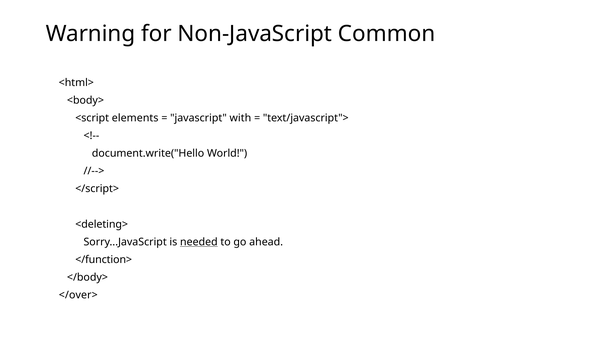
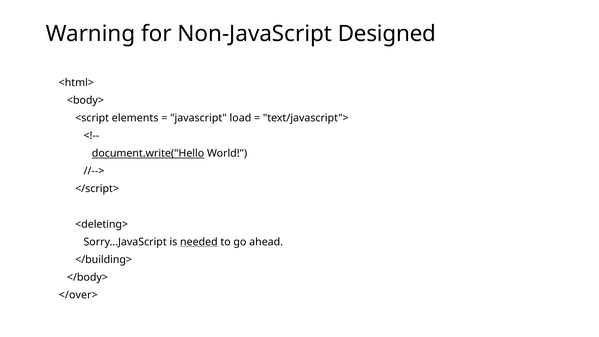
Common: Common -> Designed (387, 34)
with: with -> load (240, 118)
document.write("Hello underline: none -> present (148, 153)
</function>: </function> -> </building> (104, 260)
